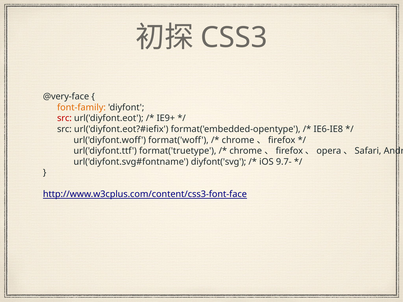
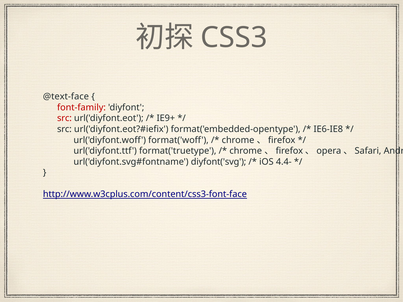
@very-face: @very-face -> @text-face (66, 97)
font-family colour: orange -> red (81, 108)
9.7-: 9.7- -> 4.4- (284, 162)
